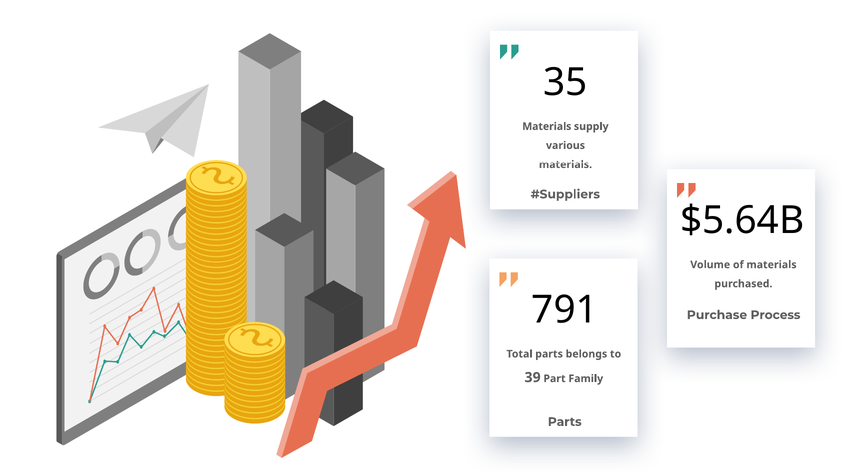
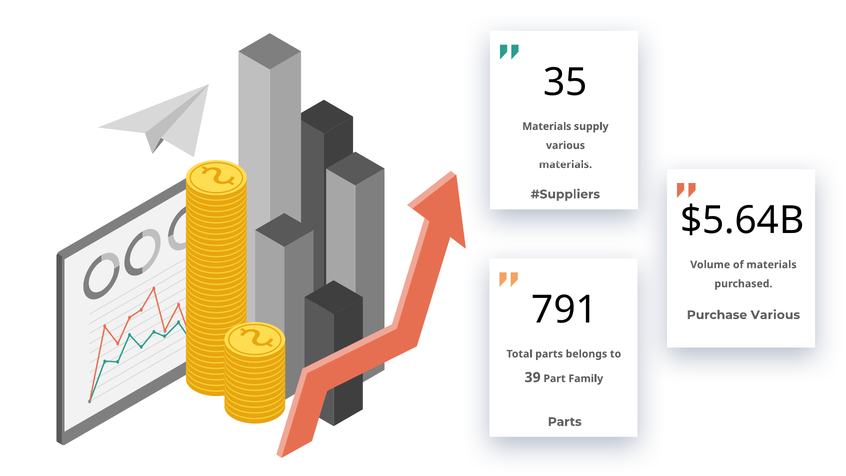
Purchase Process: Process -> Various (775, 315)
